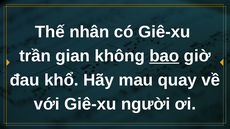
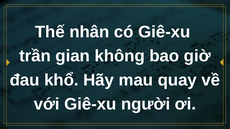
bao underline: present -> none (164, 56)
